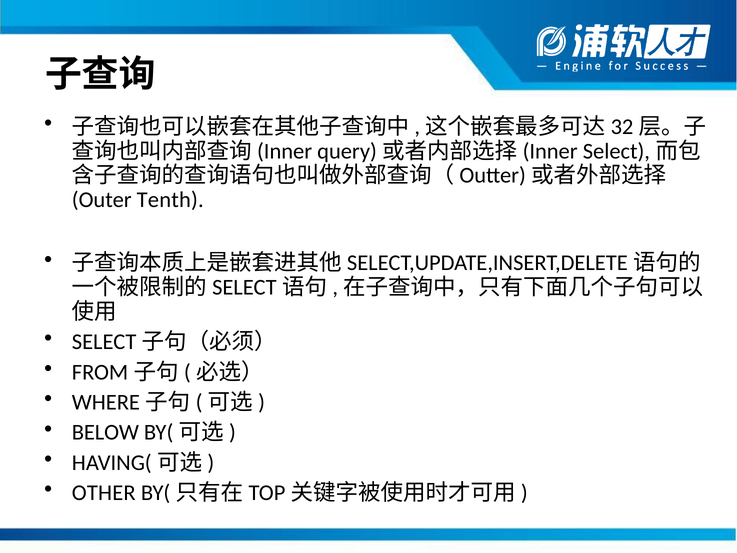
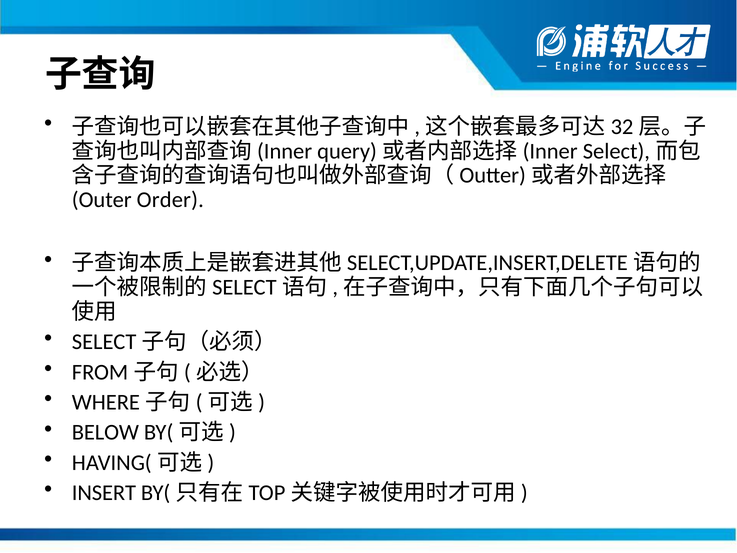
Tenth: Tenth -> Order (170, 200)
OTHER: OTHER -> INSERT (104, 493)
